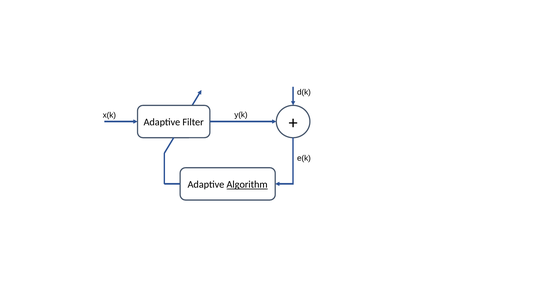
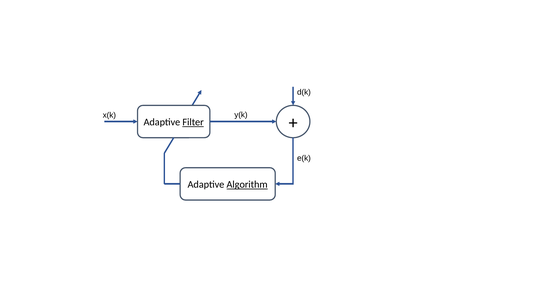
Filter underline: none -> present (193, 122)
